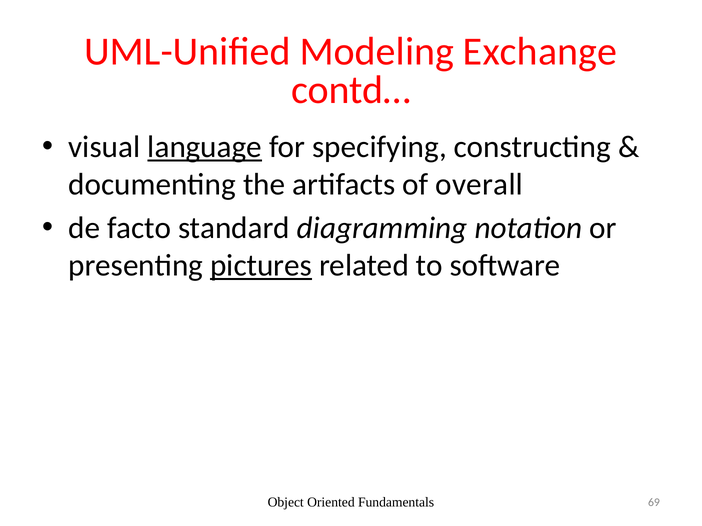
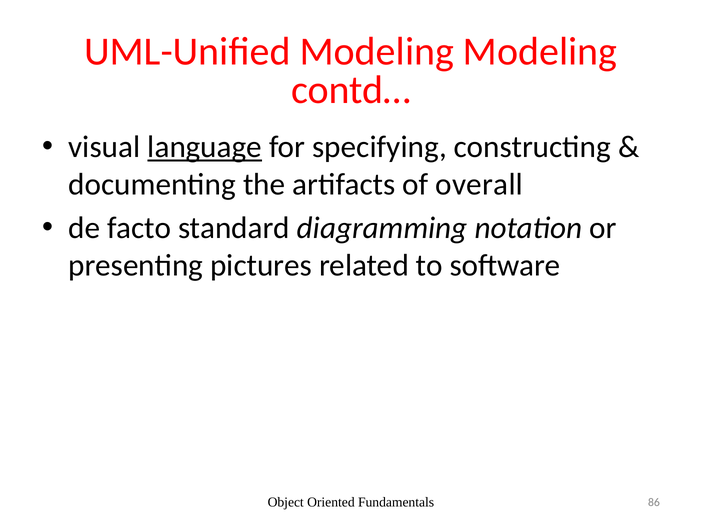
Modeling Exchange: Exchange -> Modeling (540, 52)
pictures underline: present -> none (261, 266)
69: 69 -> 86 (654, 503)
